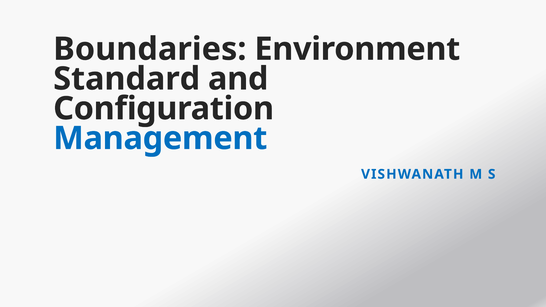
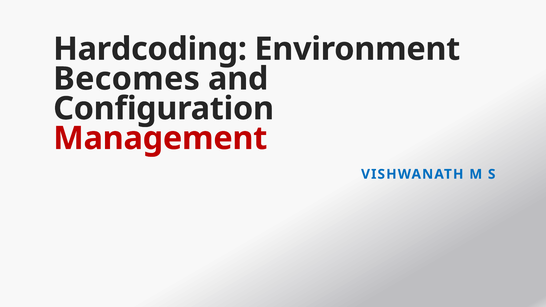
Boundaries: Boundaries -> Hardcoding (150, 49)
Standard: Standard -> Becomes (127, 79)
Management colour: blue -> red (160, 138)
